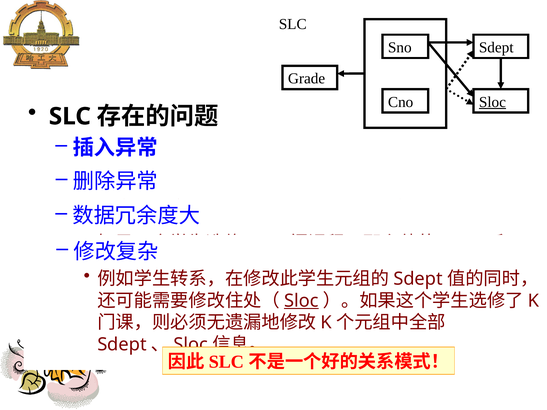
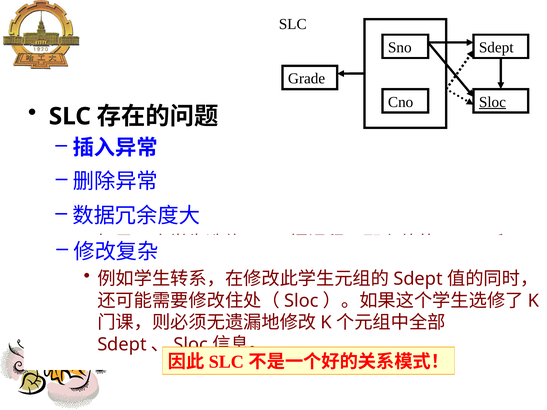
Sloc underline: present -> none (301, 301)
